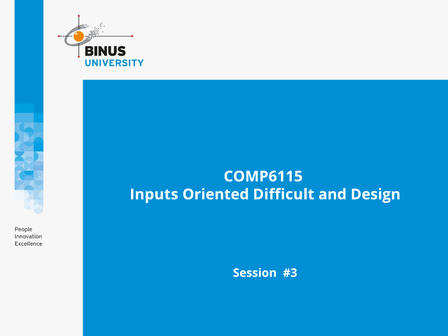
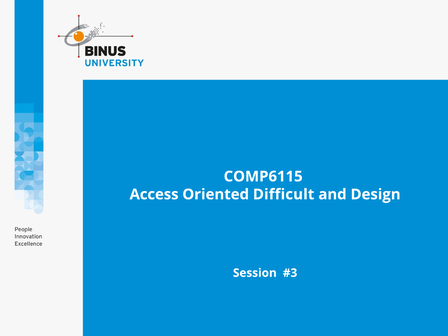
Inputs: Inputs -> Access (154, 194)
